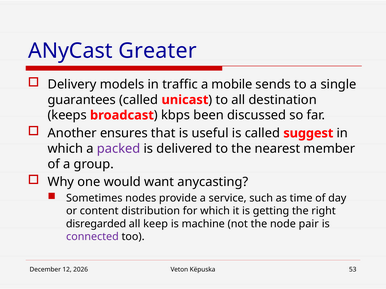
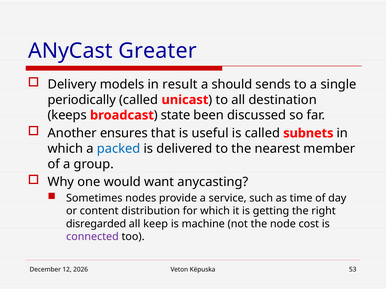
traffic: traffic -> result (180, 85)
mobile: mobile -> should (232, 85)
guarantees: guarantees -> periodically (82, 100)
kbps: kbps -> state (176, 115)
suggest: suggest -> subnets (308, 133)
packed colour: purple -> blue (119, 149)
pair: pair -> cost (309, 224)
